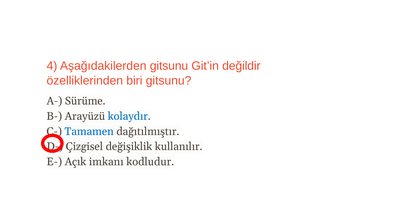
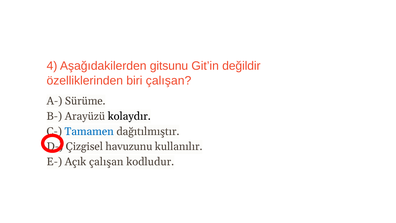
biri gitsunu: gitsunu -> çalışan (169, 80)
kolaydır colour: blue -> black (129, 116)
değişiklik: değişiklik -> havuzunu (129, 146)
Açık imkanı: imkanı -> çalışan (106, 162)
